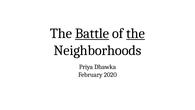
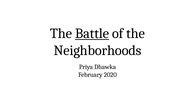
the underline: present -> none (136, 33)
